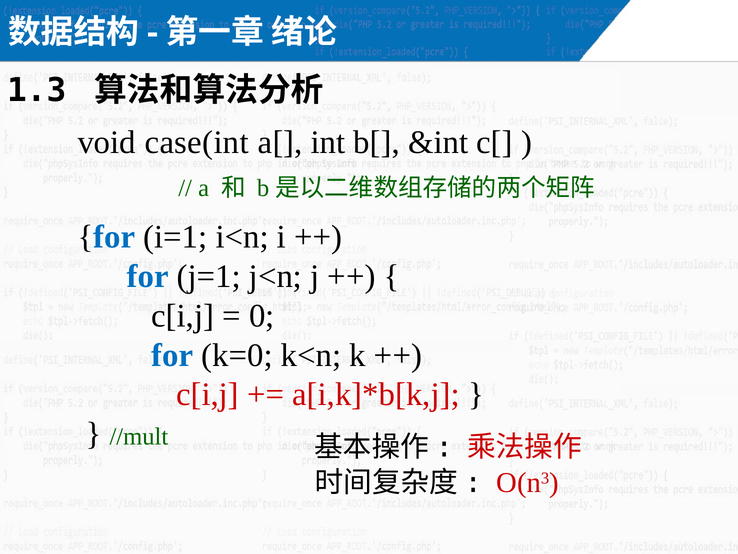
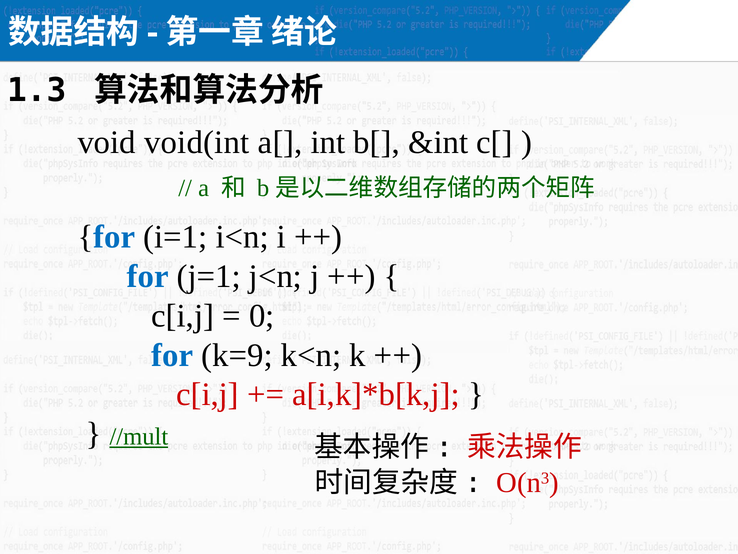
case(int: case(int -> void(int (197, 142)
k=0: k=0 -> k=9 (237, 355)
//mult underline: none -> present (139, 436)
